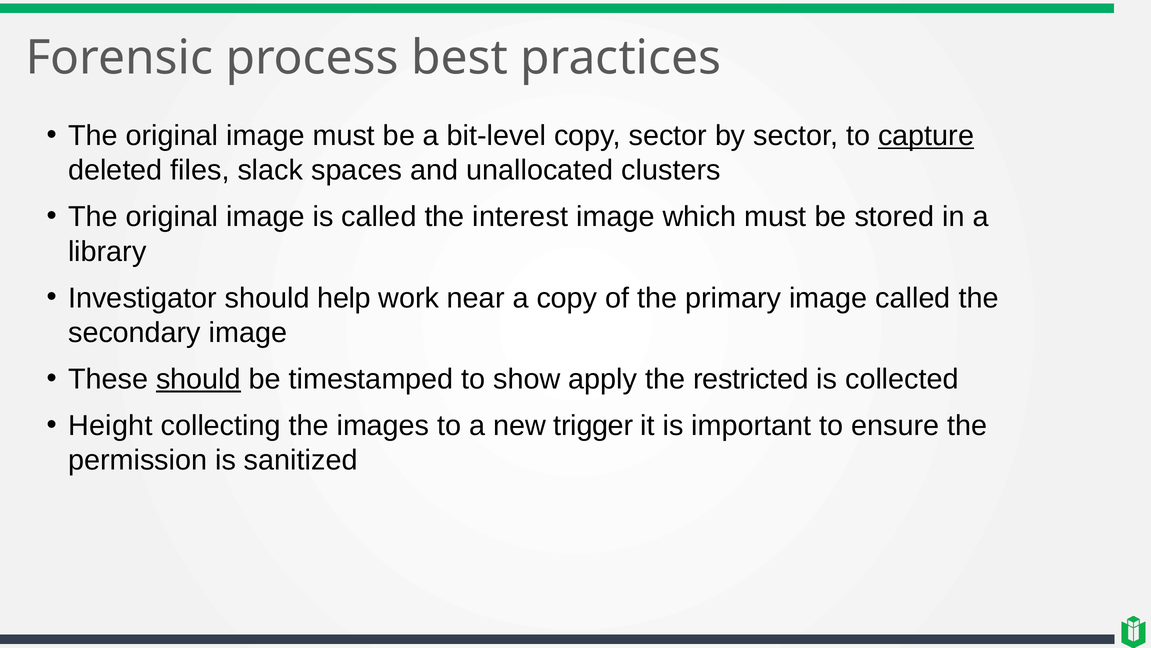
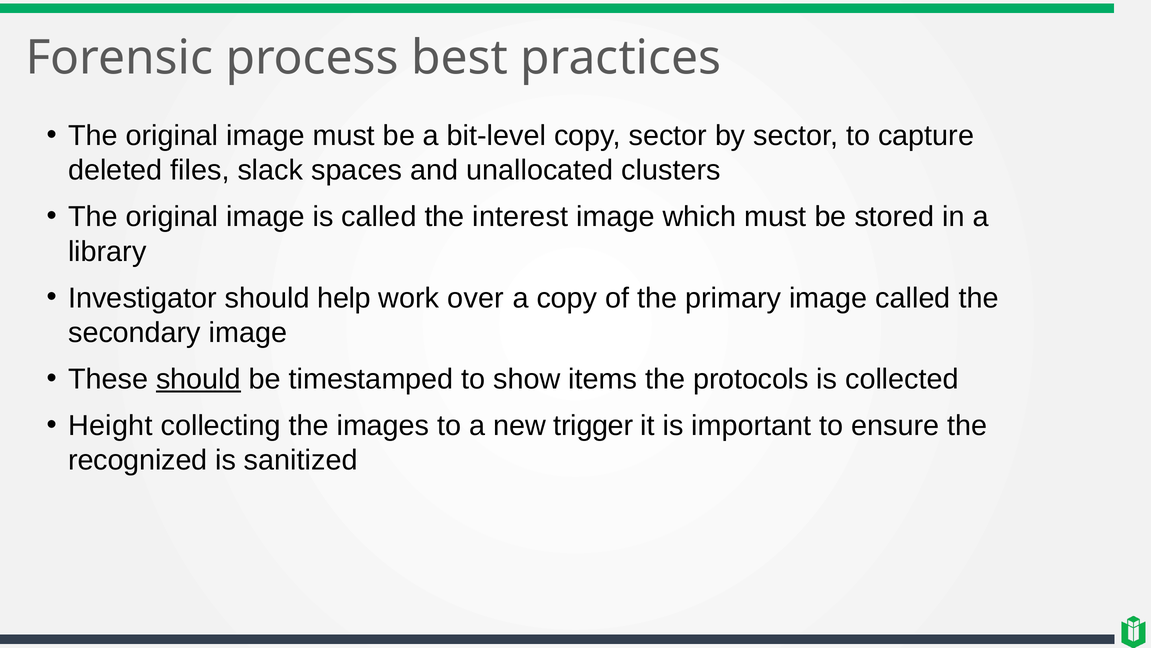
capture underline: present -> none (926, 136)
near: near -> over (476, 298)
apply: apply -> items (603, 379)
restricted: restricted -> protocols (751, 379)
permission: permission -> recognized (138, 460)
